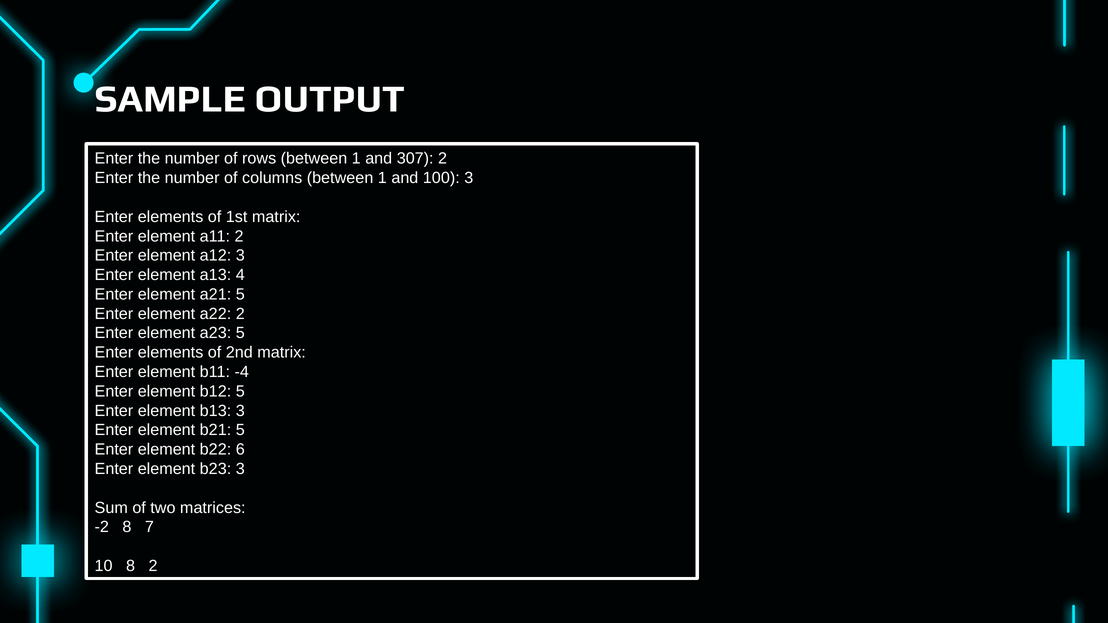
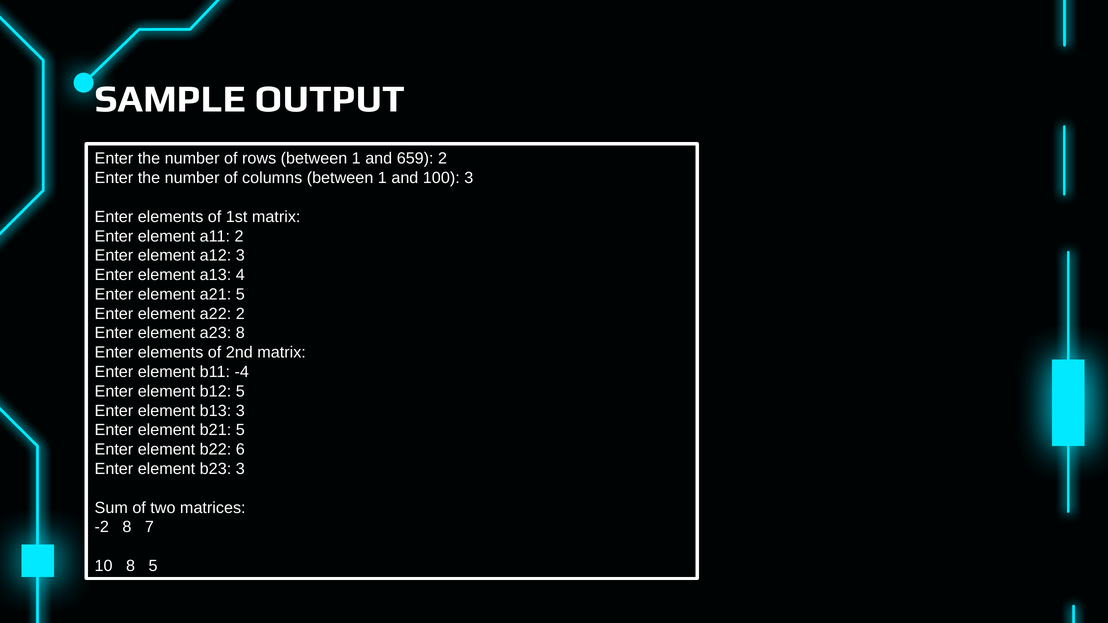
307: 307 -> 659 (415, 159)
a23 5: 5 -> 8 (240, 333)
8 2: 2 -> 5 (153, 566)
